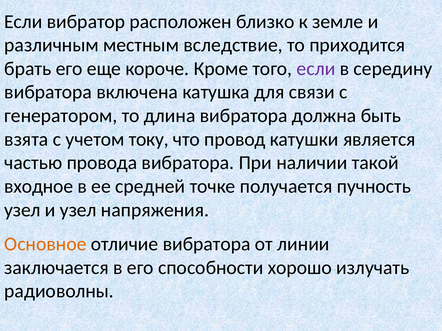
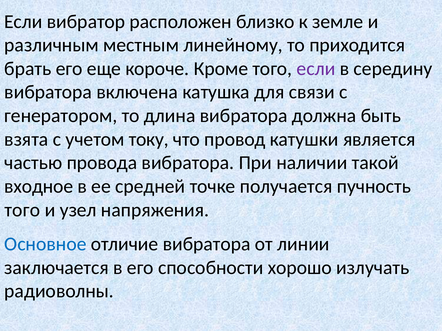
вследствие: вследствие -> линейному (233, 45)
узел: узел -> того (22, 210)
Основное colour: orange -> blue (45, 244)
